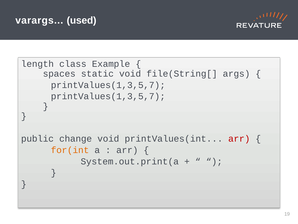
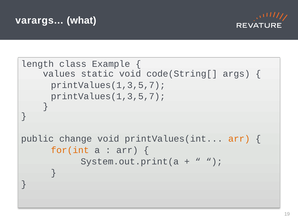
used: used -> what (82, 20)
spaces: spaces -> values (59, 73)
file(String[: file(String[ -> code(String[ (182, 73)
arr colour: red -> orange (239, 138)
